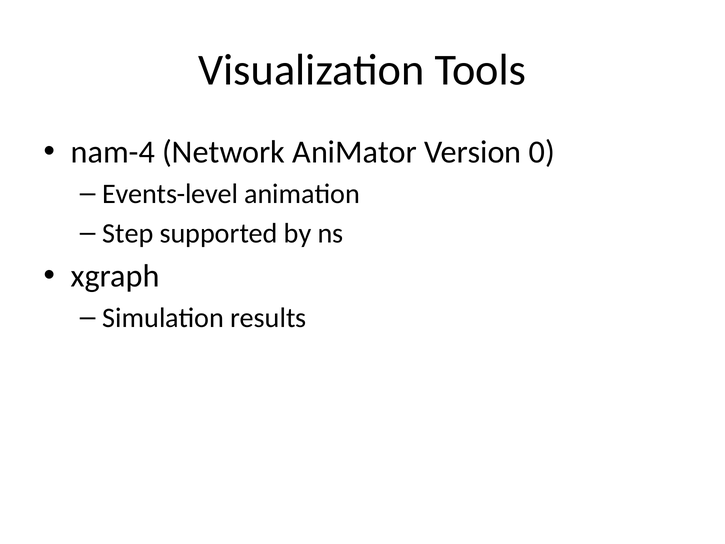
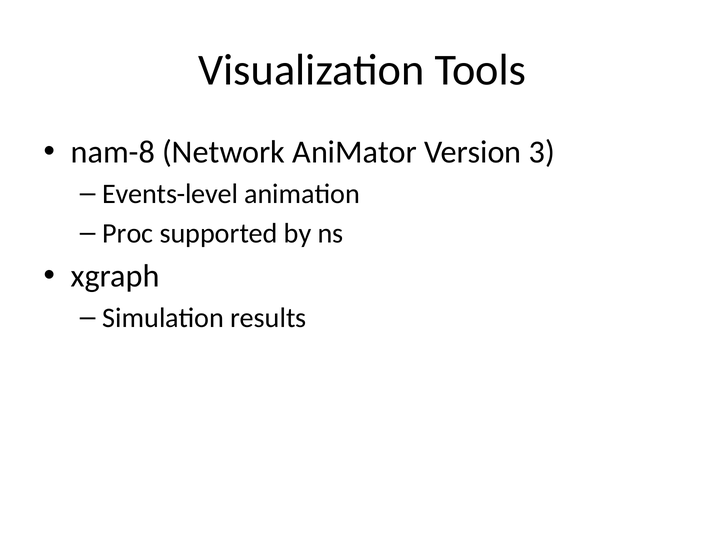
nam-4: nam-4 -> nam-8 (113, 152)
0: 0 -> 3 (542, 152)
Step: Step -> Proc (128, 233)
